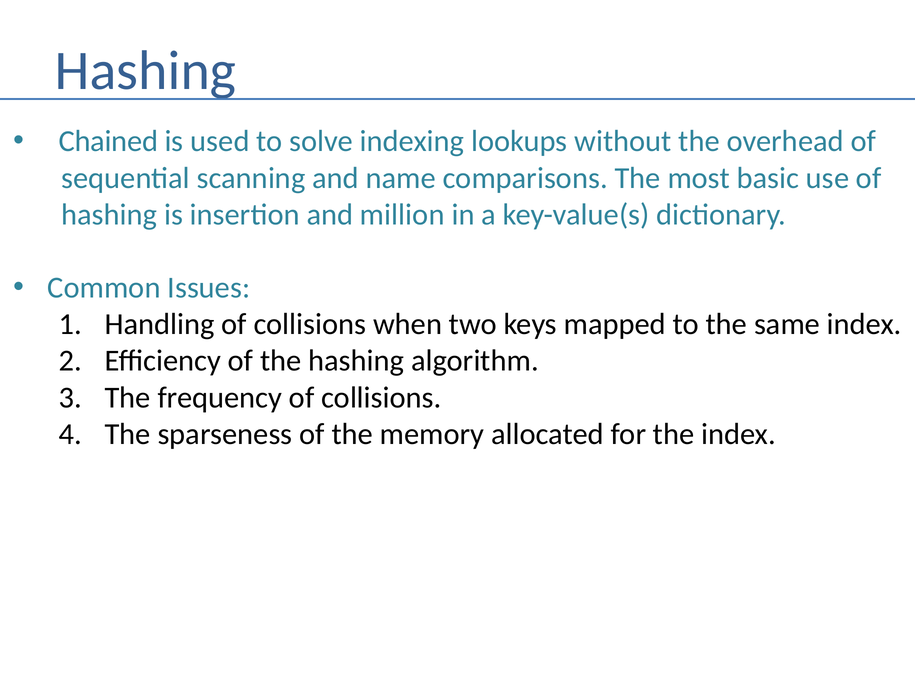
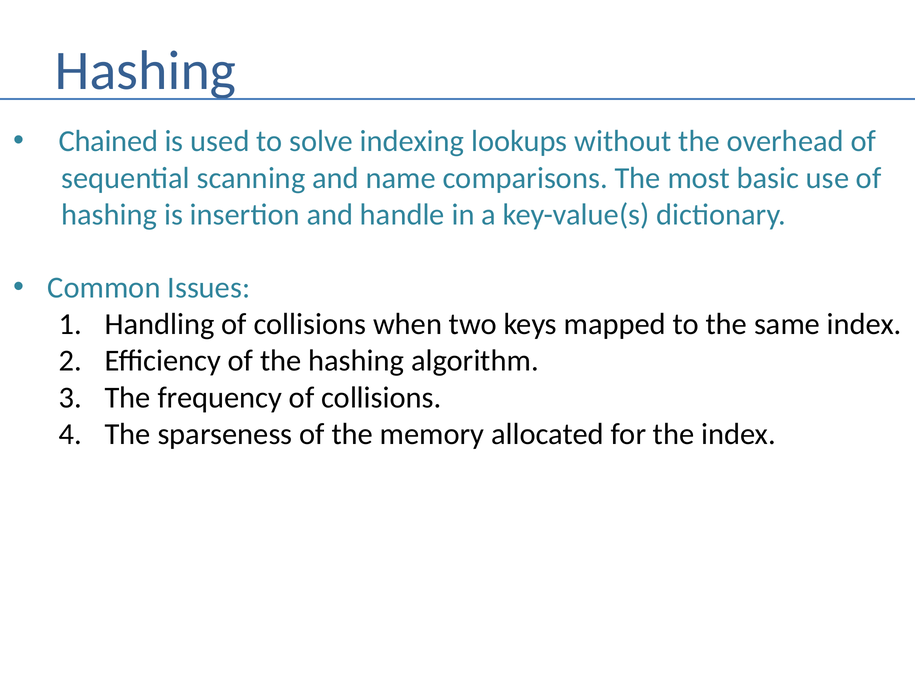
million: million -> handle (402, 215)
